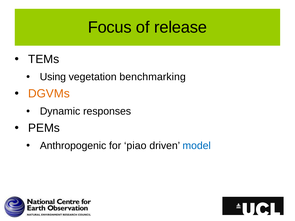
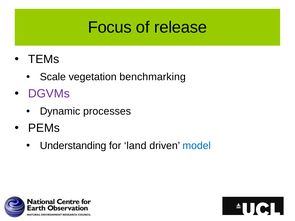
Using: Using -> Scale (53, 77)
DGVMs colour: orange -> purple (49, 94)
responses: responses -> processes (107, 111)
Anthropogenic: Anthropogenic -> Understanding (73, 146)
piao: piao -> land (135, 146)
